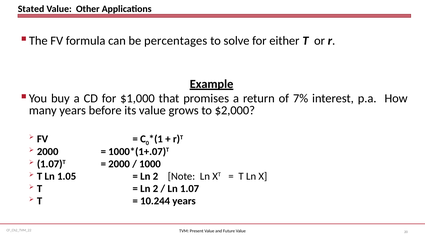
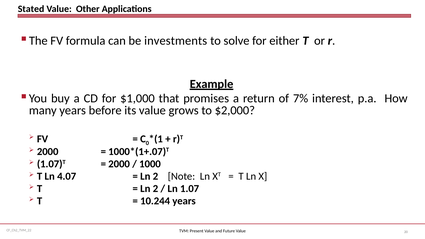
percentages: percentages -> investments (176, 41)
1.05: 1.05 -> 4.07 (67, 176)
